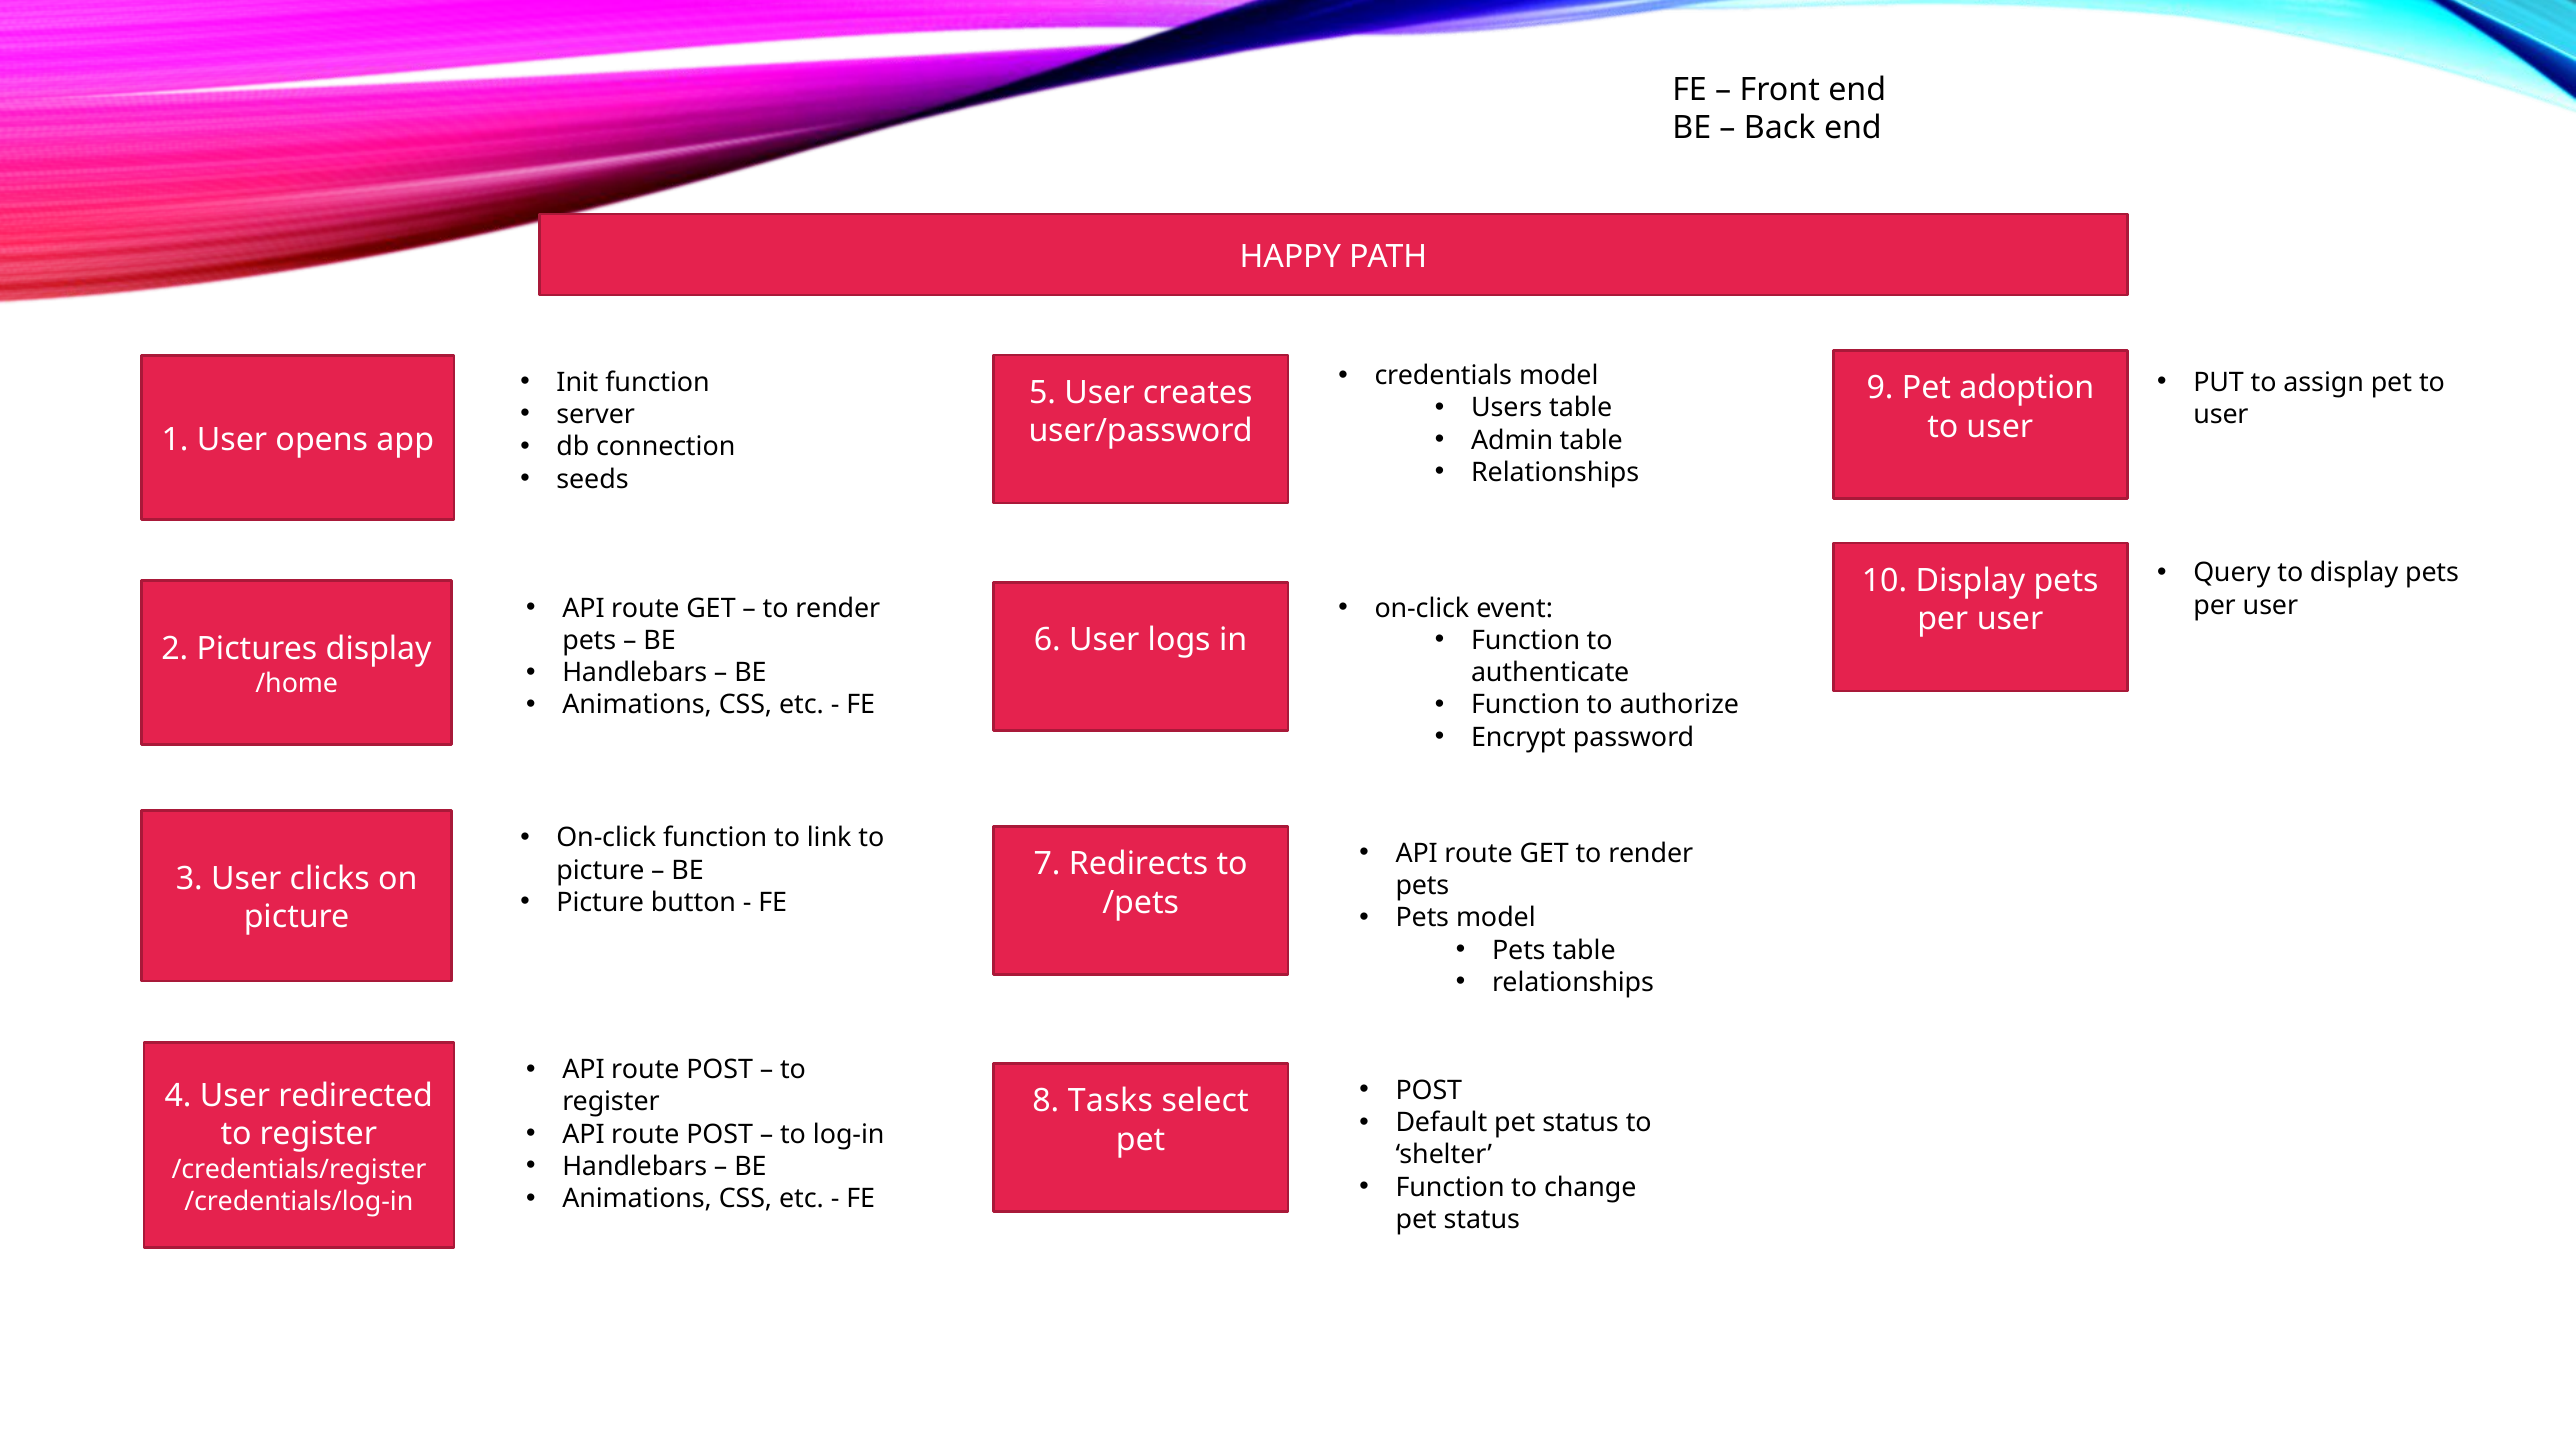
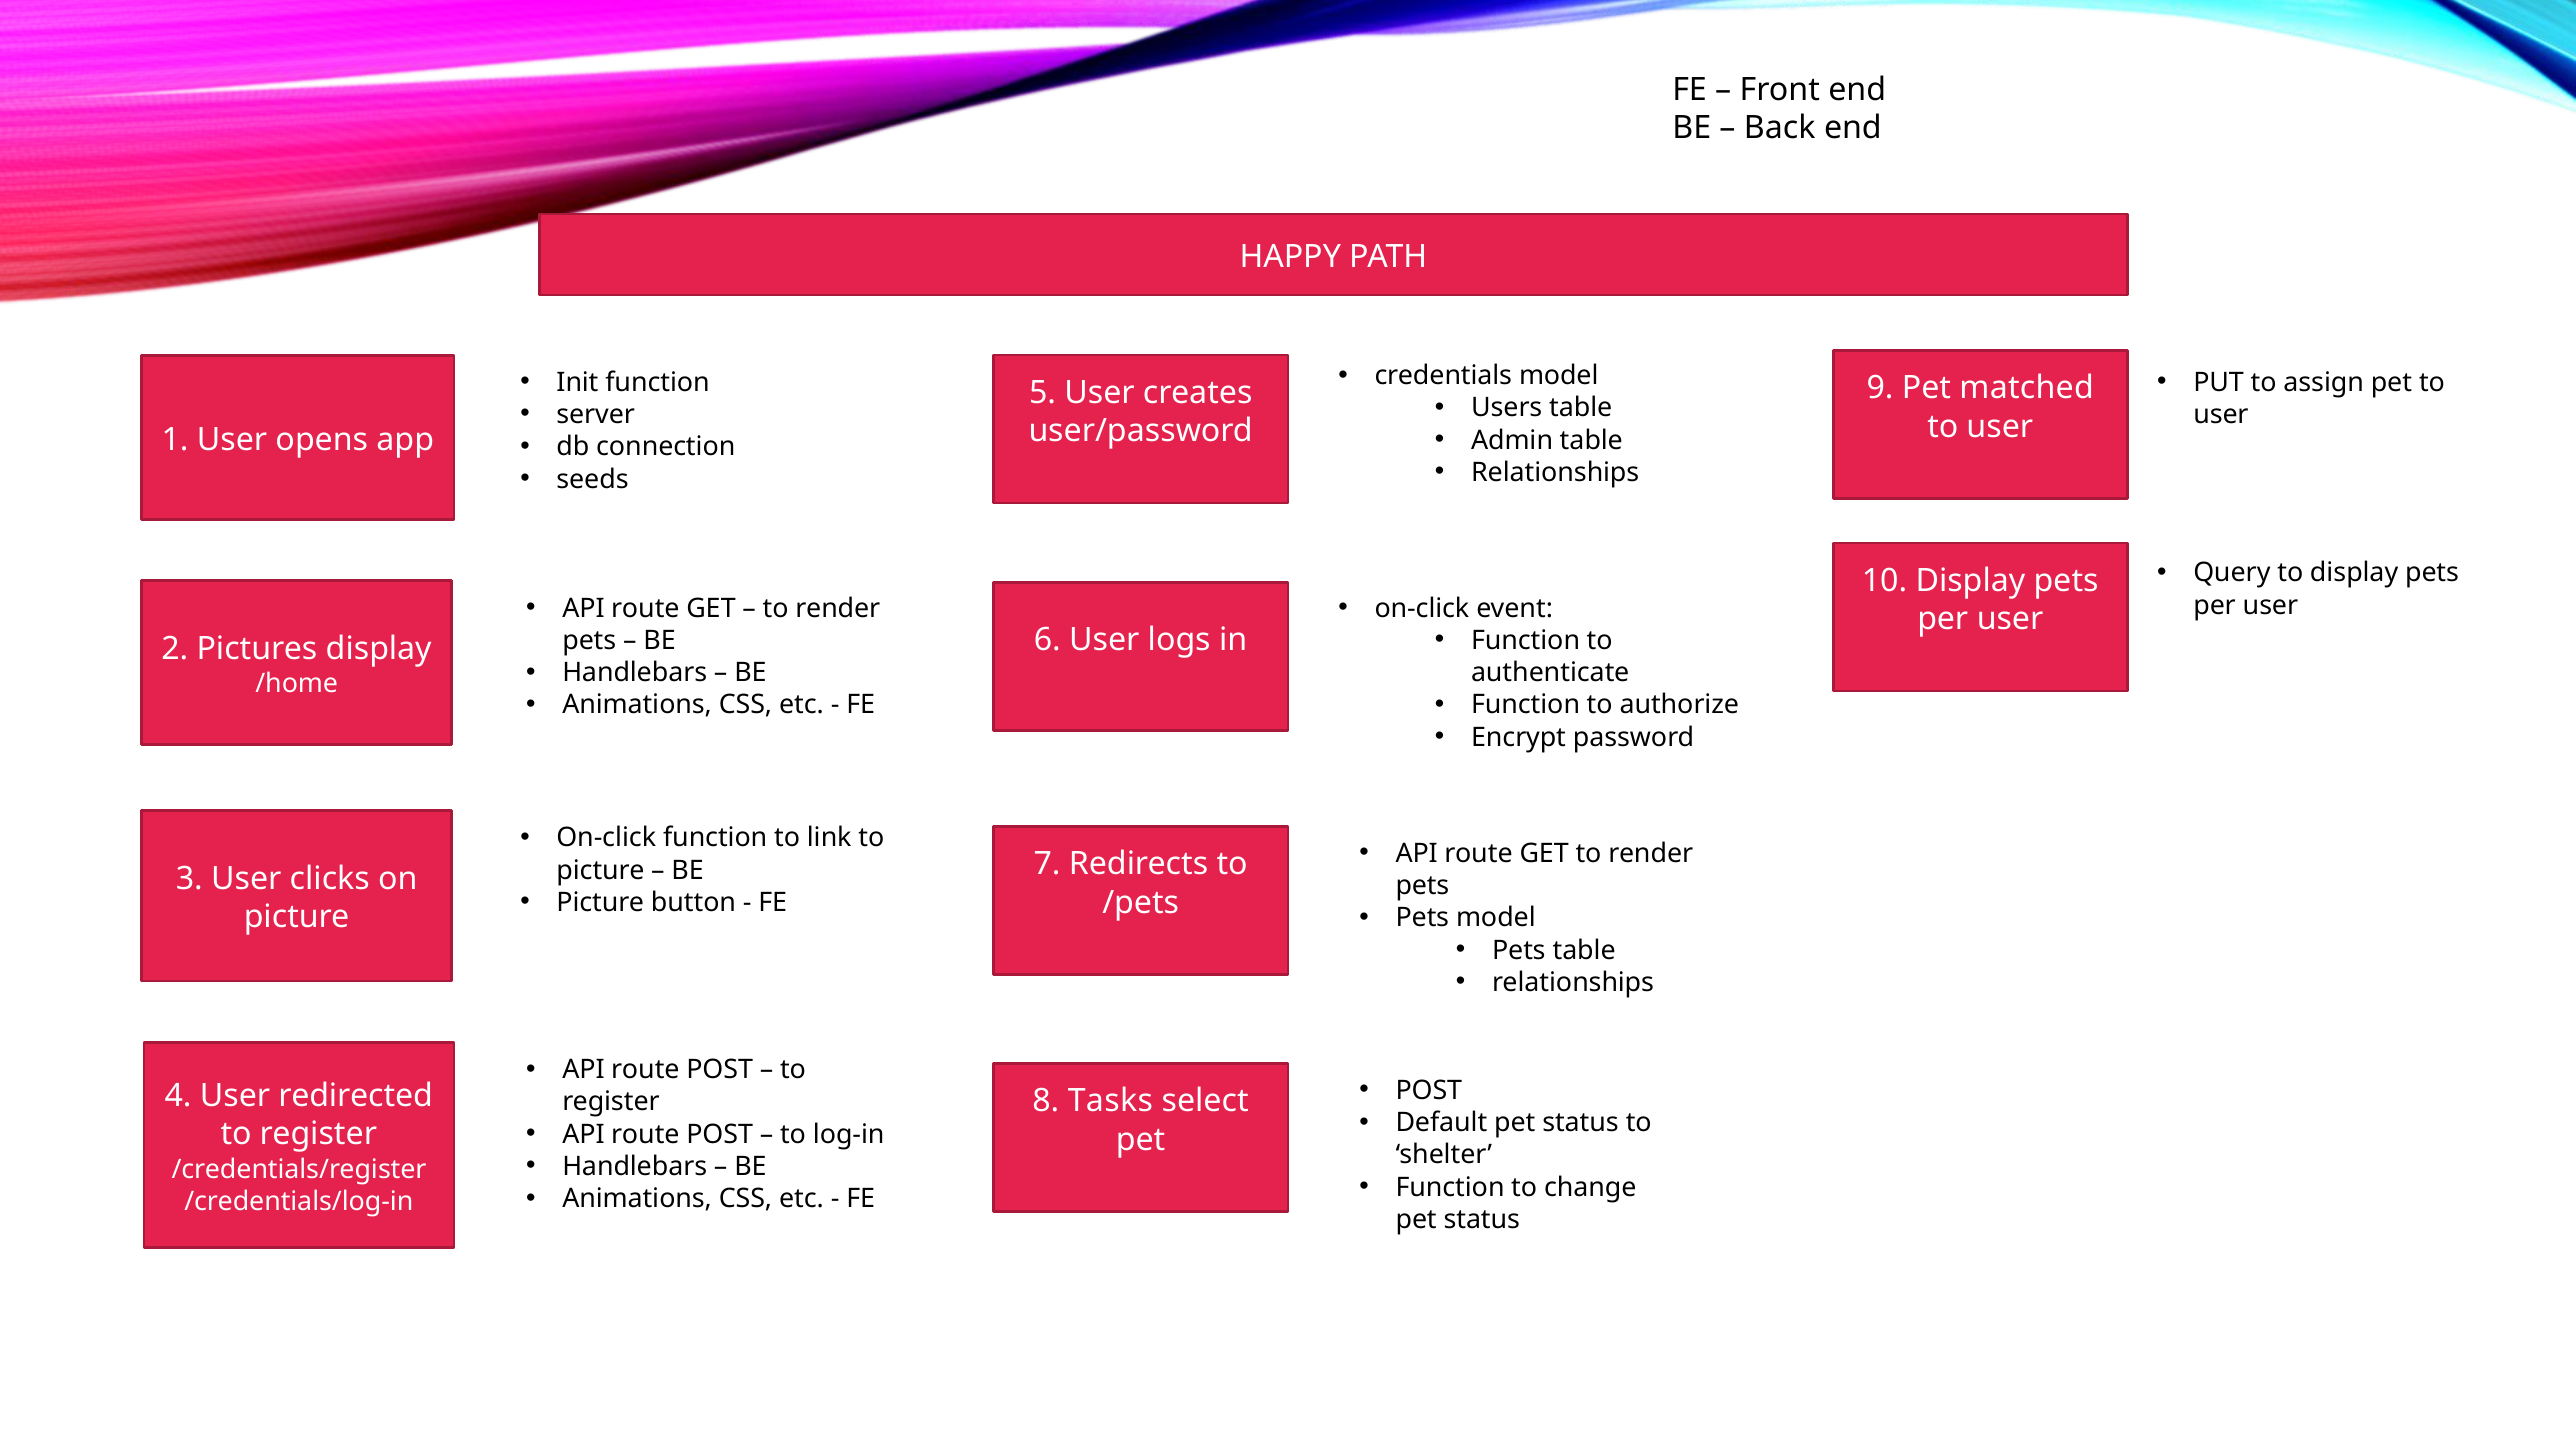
adoption: adoption -> matched (2027, 388)
